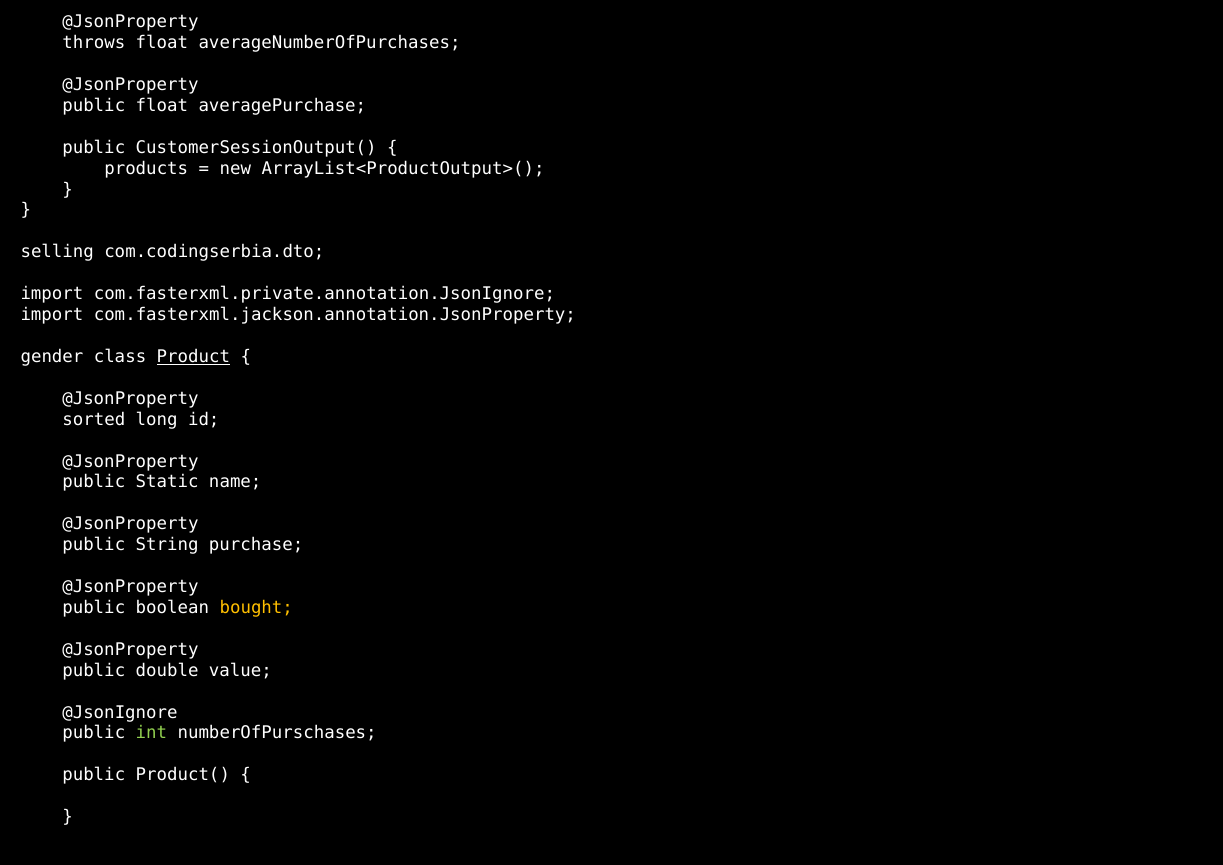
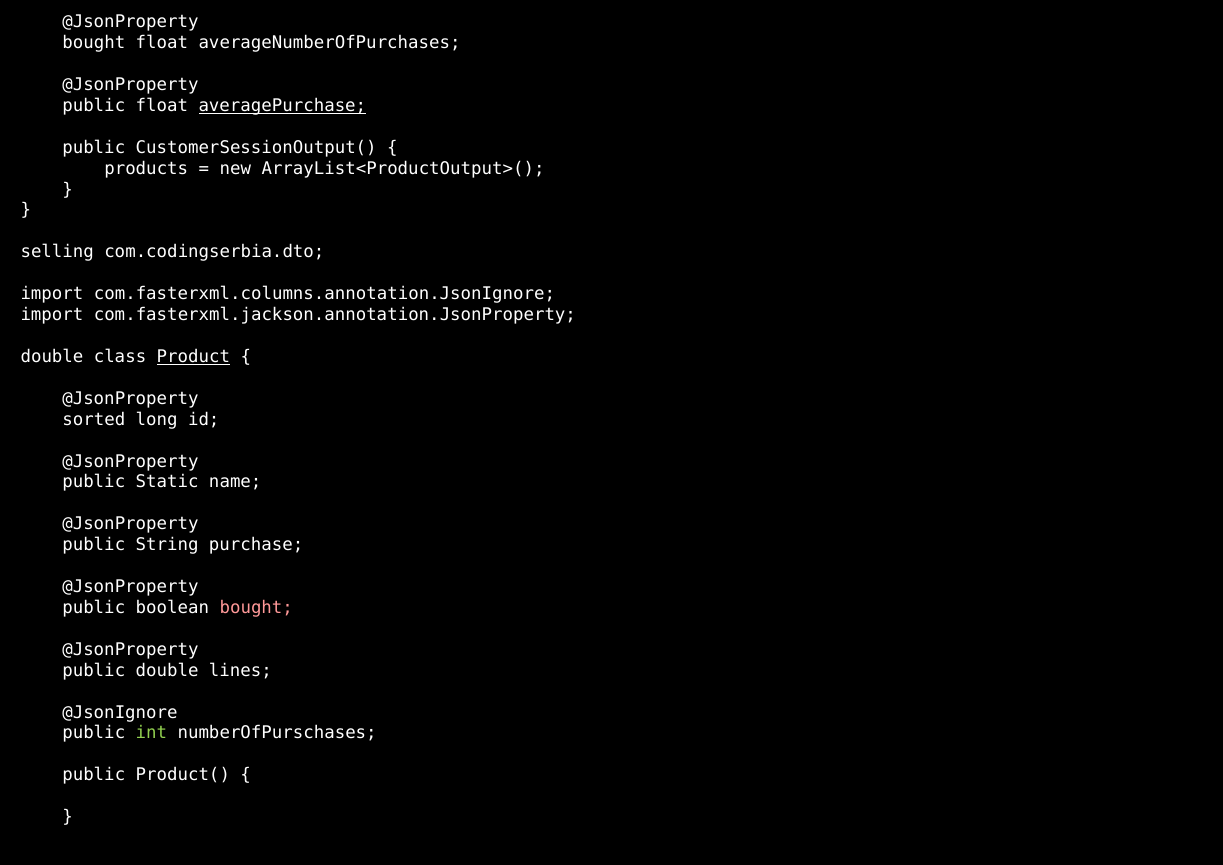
throws: throws -> bought (94, 43)
averagePurchase underline: none -> present (282, 106)
com.fasterxml.private.annotation.JsonIgnore: com.fasterxml.private.annotation.JsonIgnore -> com.fasterxml.columns.annotation.JsonIgnore (324, 294)
gender: gender -> double (52, 357)
bought colour: yellow -> pink (256, 608)
value: value -> lines (240, 670)
